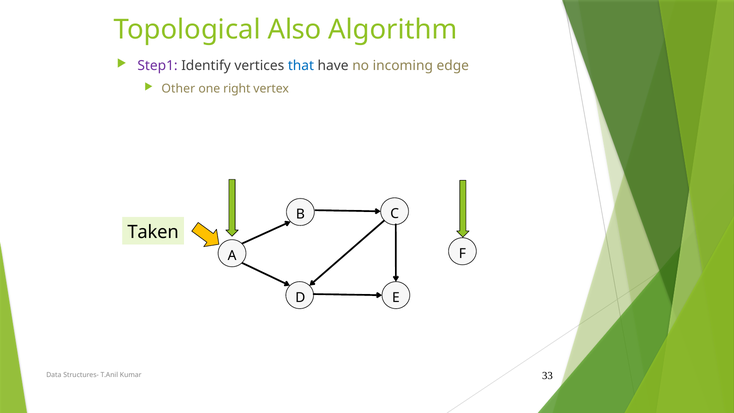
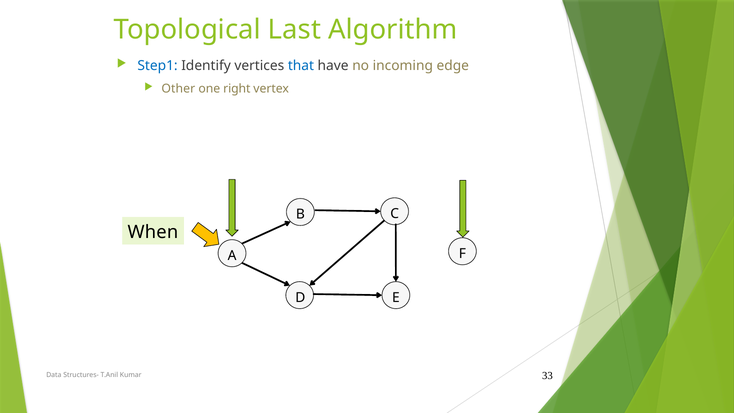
Also: Also -> Last (294, 30)
Step1 colour: purple -> blue (158, 65)
Taken: Taken -> When (153, 232)
